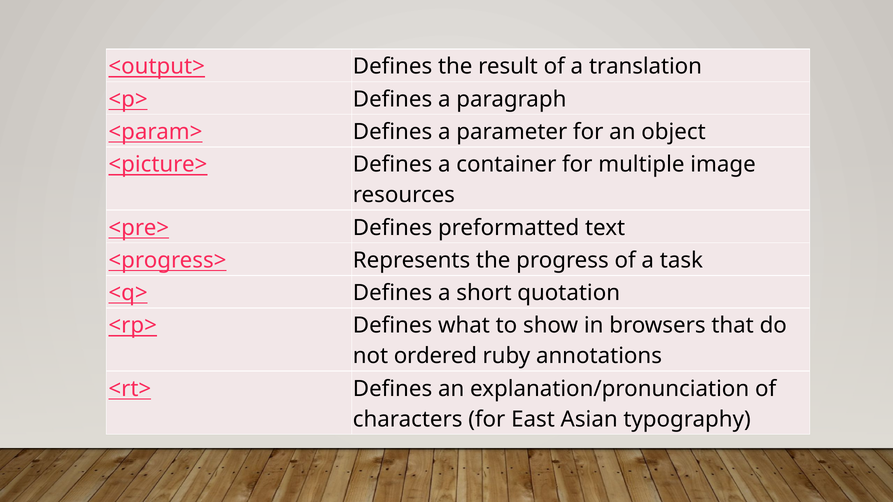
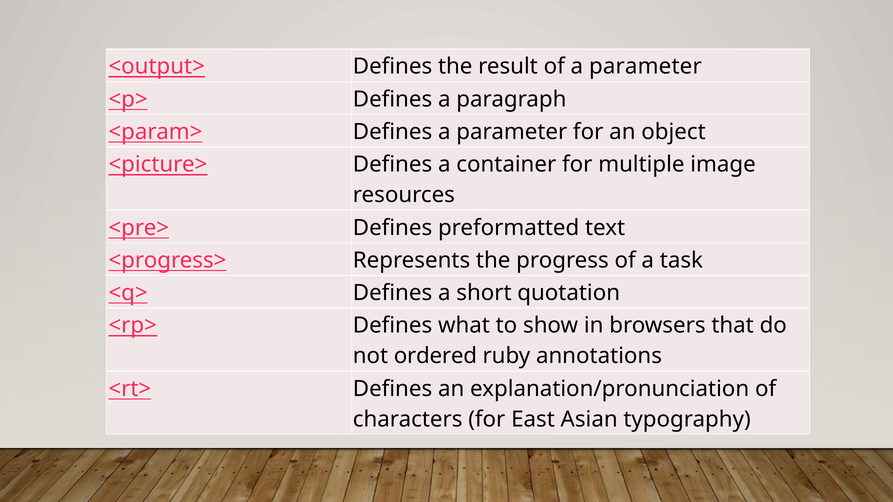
of a translation: translation -> parameter (645, 67)
